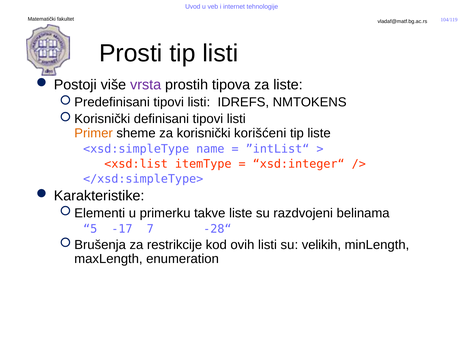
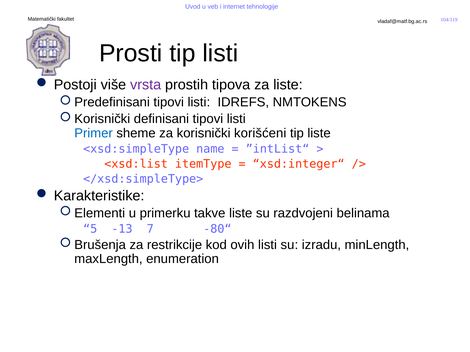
Primer colour: orange -> blue (94, 133)
-17: -17 -> -13 (122, 229)
-28“: -28“ -> -80“ (217, 229)
velikih: velikih -> izradu (321, 245)
